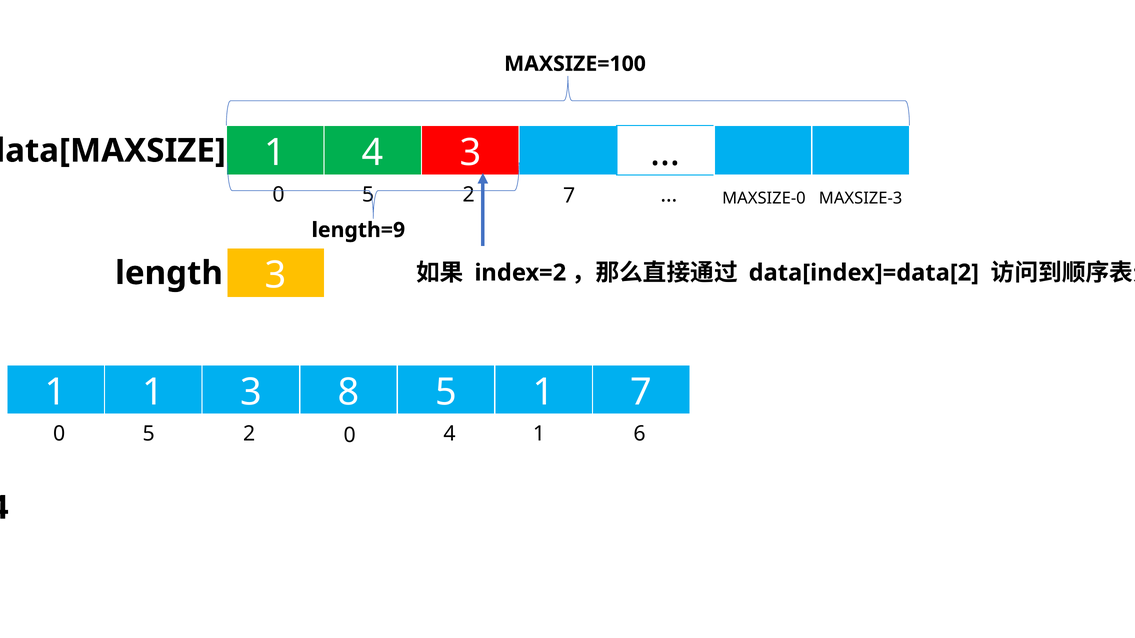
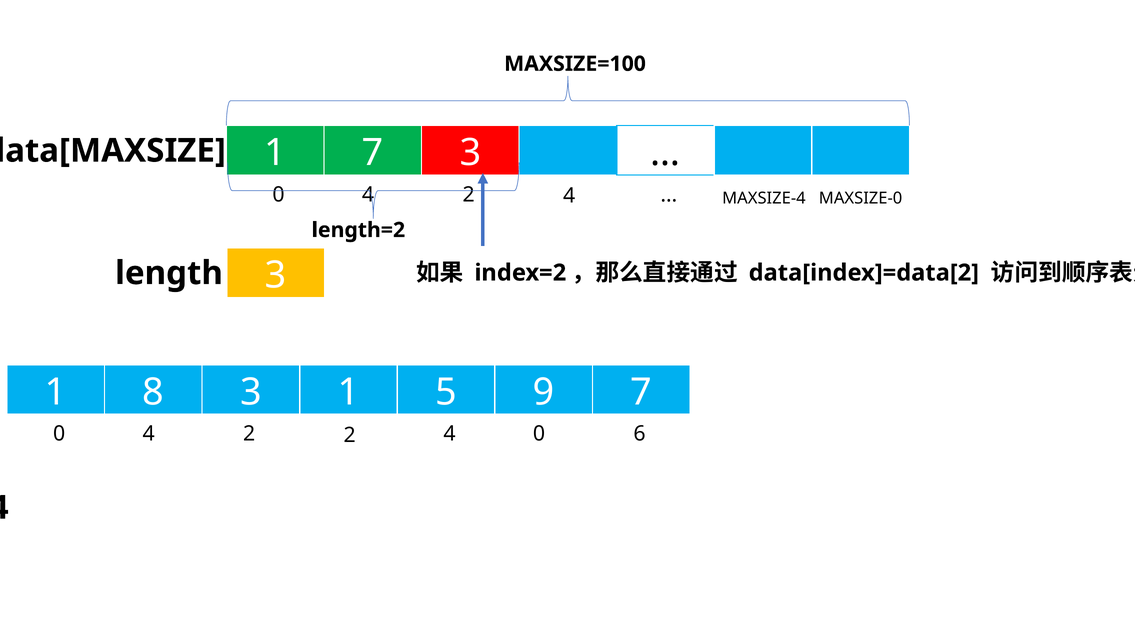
1 4: 4 -> 7 (373, 153)
5: 5 -> 4 (368, 195)
2 7: 7 -> 4 (569, 196)
MAXSIZE-3: MAXSIZE-3 -> MAXSIZE-0 (861, 199)
MAXSIZE-0: MAXSIZE-0 -> MAXSIZE-4 (764, 199)
length=9: length=9 -> length=2 (358, 230)
1 1: 1 -> 8 (153, 392)
8: 8 -> 1 (349, 392)
5 1: 1 -> 9 (544, 392)
5: 5 -> 4 (149, 434)
2 0: 0 -> 2 (350, 435)
4 1: 1 -> 0 (539, 434)
